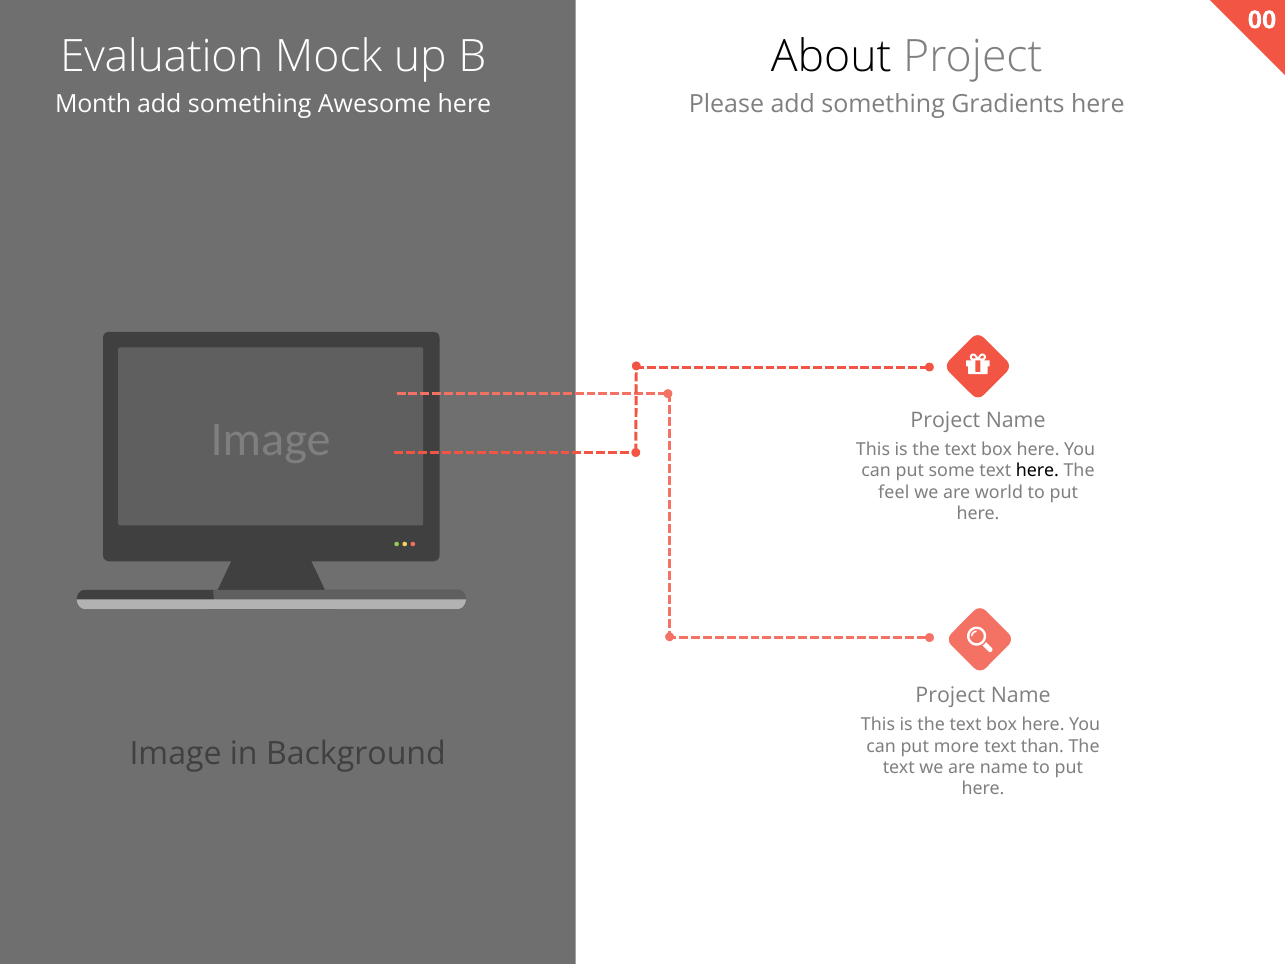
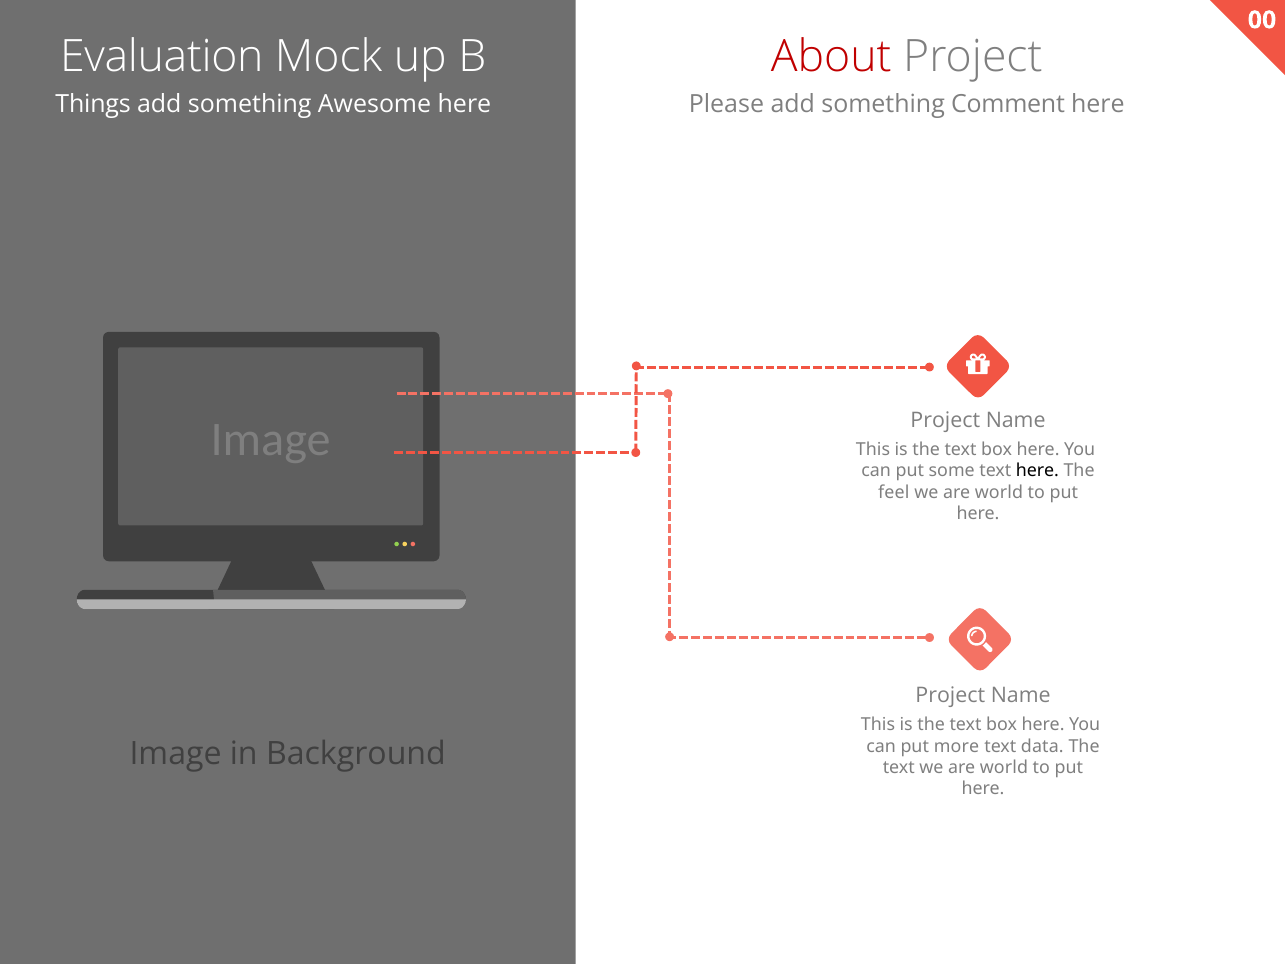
About colour: black -> red (831, 57)
Month: Month -> Things (93, 104)
Gradients: Gradients -> Comment (1008, 104)
than: than -> data (1042, 746)
text we are name: name -> world (1004, 767)
